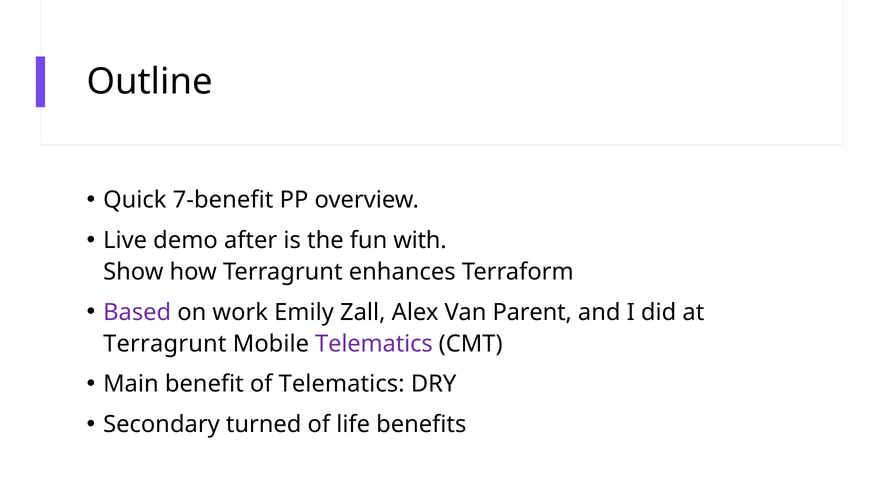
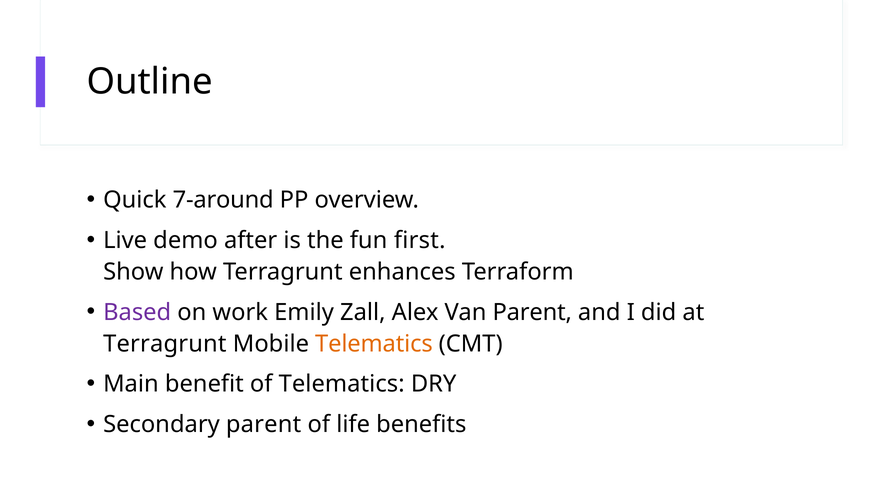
7-benefit: 7-benefit -> 7-around (223, 200)
with: with -> first (420, 240)
Telematics colour: purple -> orange (374, 344)
Secondary turned: turned -> parent (264, 424)
